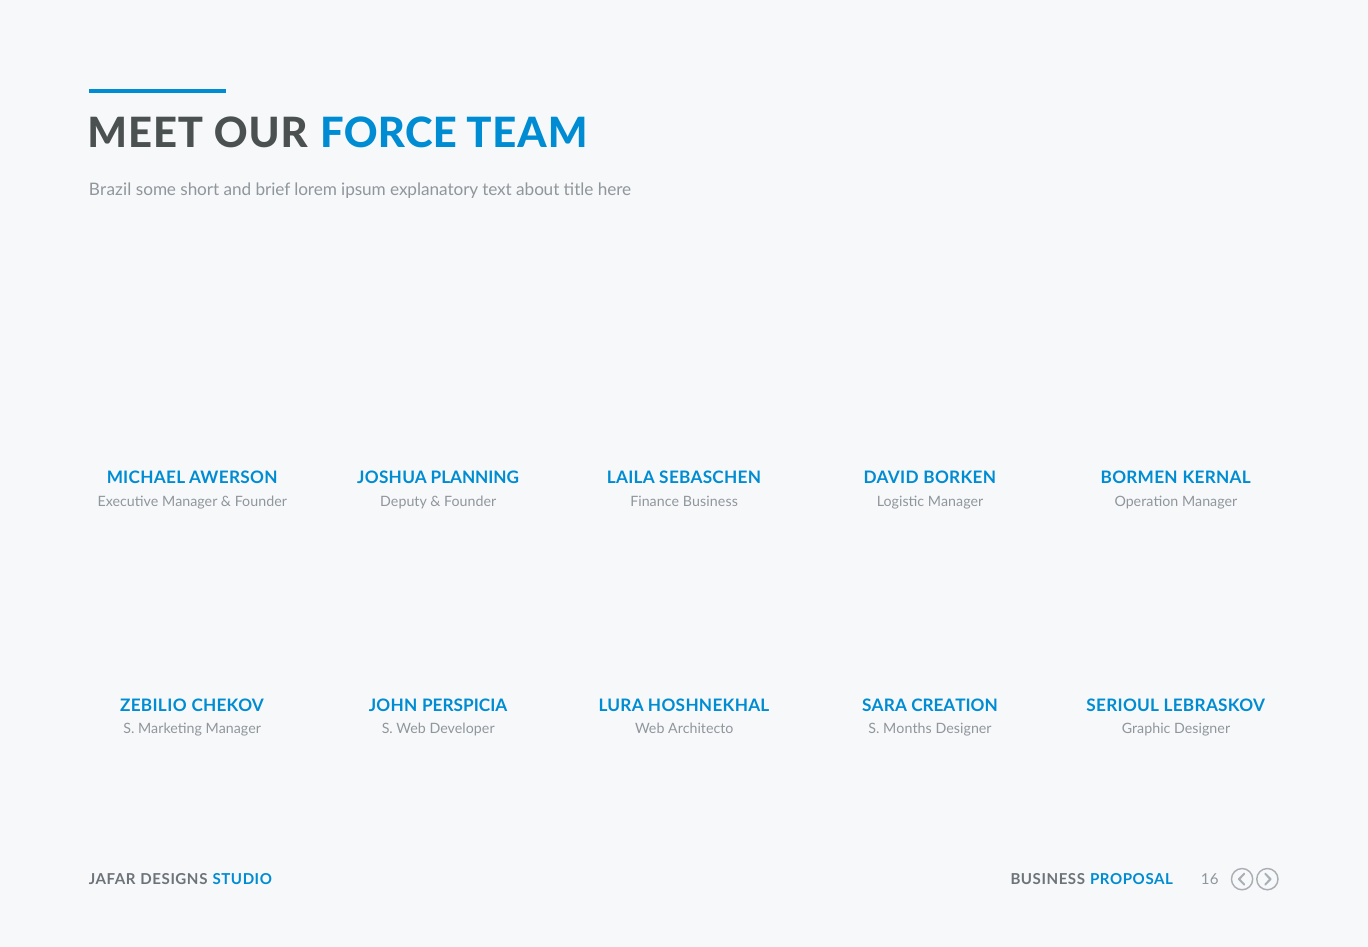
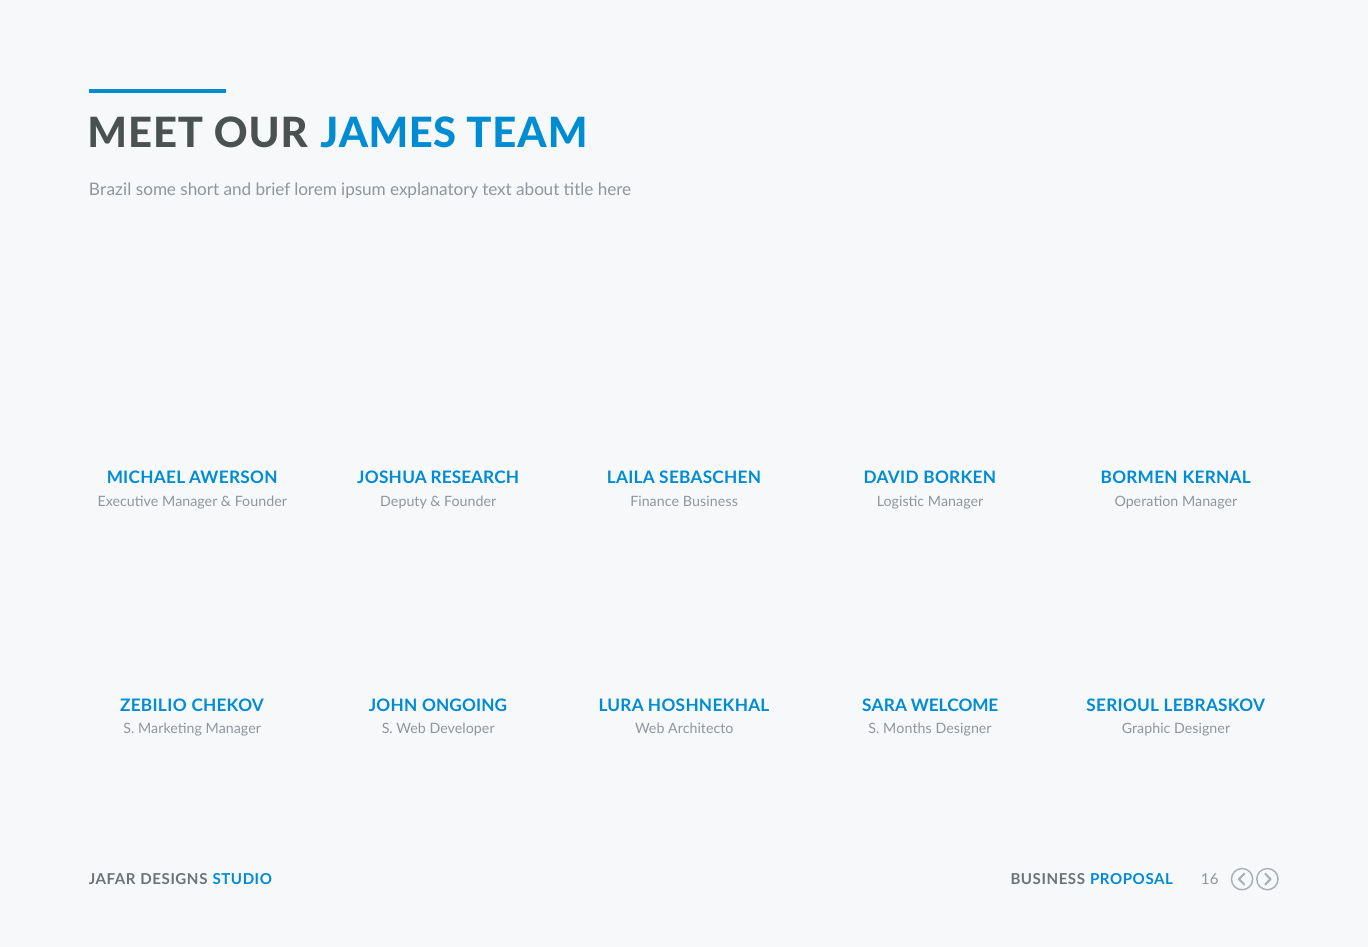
FORCE: FORCE -> JAMES (388, 134)
PLANNING: PLANNING -> RESEARCH (475, 478)
PERSPICIA: PERSPICIA -> ONGOING (465, 705)
CREATION: CREATION -> WELCOME (955, 705)
